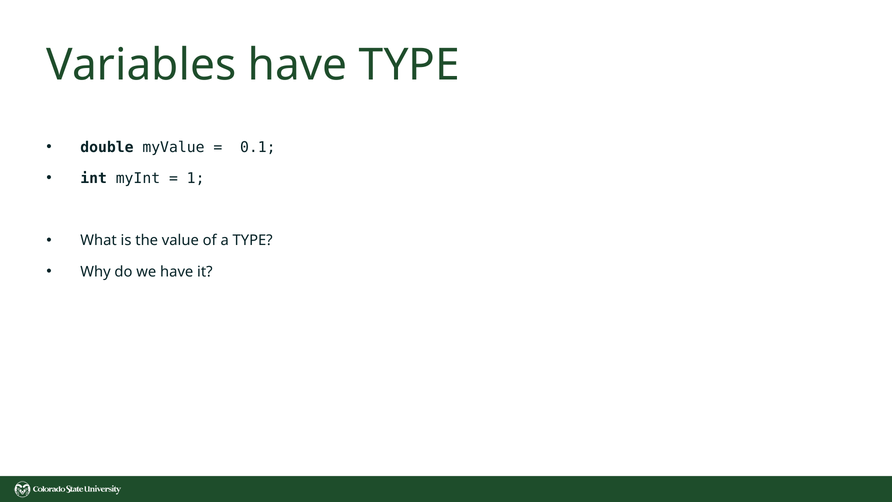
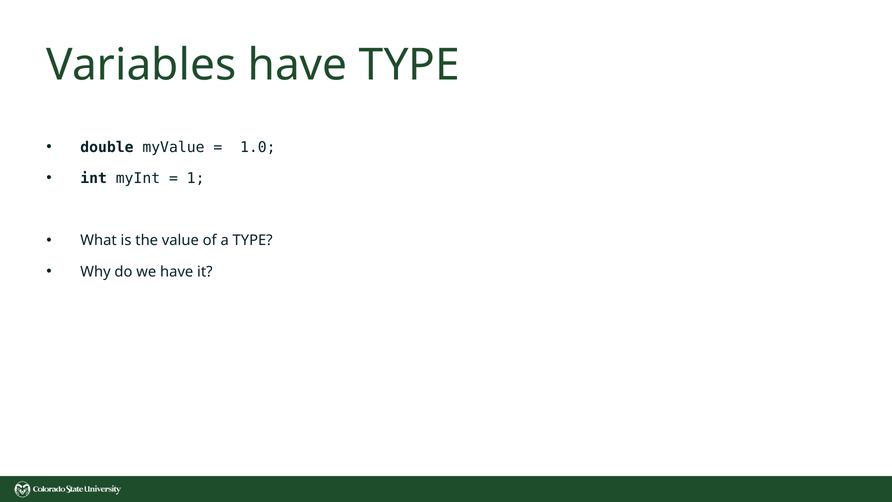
0.1: 0.1 -> 1.0 (258, 147)
